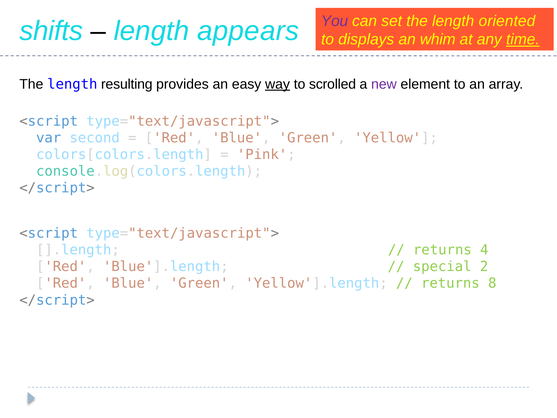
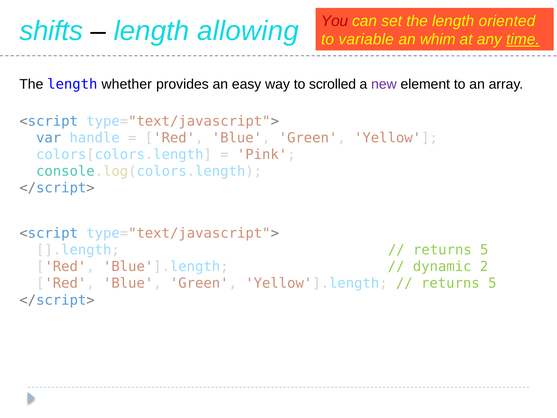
You colour: purple -> red (335, 21)
appears: appears -> allowing (248, 31)
displays: displays -> variable (366, 40)
resulting: resulting -> whether (127, 84)
way underline: present -> none (278, 84)
second: second -> handle (95, 138)
4: 4 -> 5 (484, 250)
special: special -> dynamic (442, 266)
8: 8 -> 5 (492, 283)
